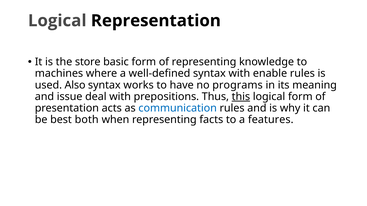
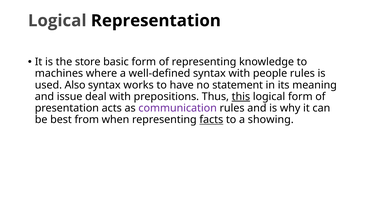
enable: enable -> people (270, 74)
programs: programs -> statement (238, 85)
communication colour: blue -> purple (178, 108)
both: both -> from (87, 120)
facts underline: none -> present (211, 120)
features: features -> showing (271, 120)
